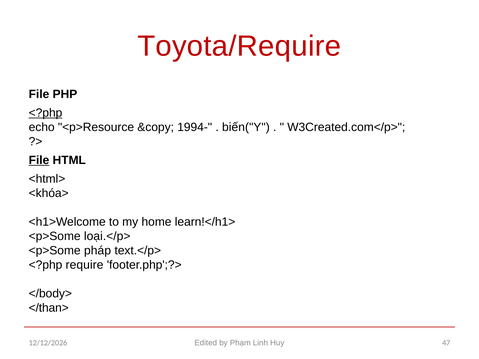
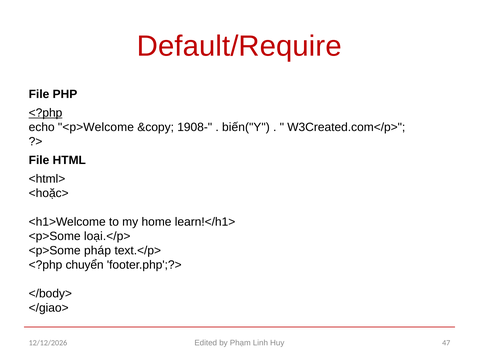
Toyota/Require: Toyota/Require -> Default/Require (239, 46)
<p>Resource: <p>Resource -> <p>Welcome (96, 127)
1994-: 1994- -> 1908- (195, 127)
File underline: present -> none (39, 160)
<khóa>: <khóa> -> <hoặc> (49, 193)
require: require -> chuyển (85, 265)
</than>: </than> -> </giao> (49, 308)
